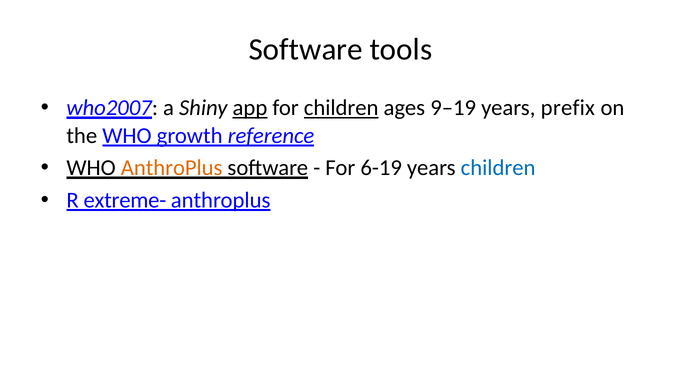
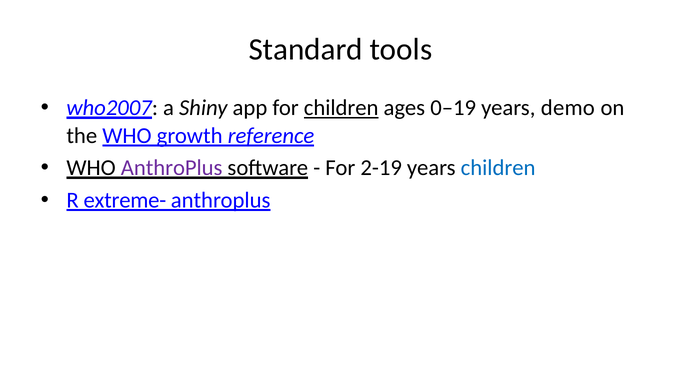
Software: Software -> Standard (306, 49)
app underline: present -> none (250, 108)
9–19: 9–19 -> 0–19 (453, 108)
prefix: prefix -> demo (568, 108)
AnthroPlus colour: orange -> purple (172, 168)
6-19: 6-19 -> 2-19 (381, 168)
